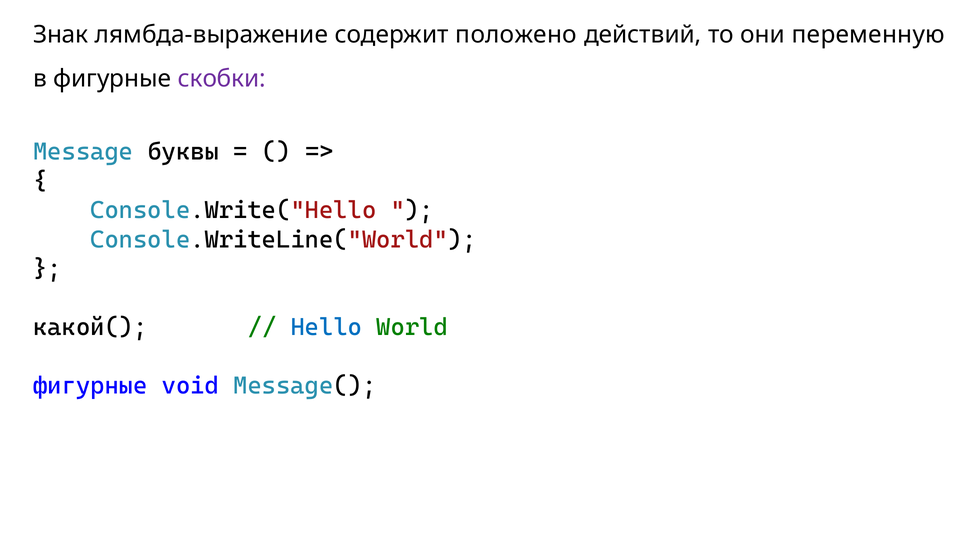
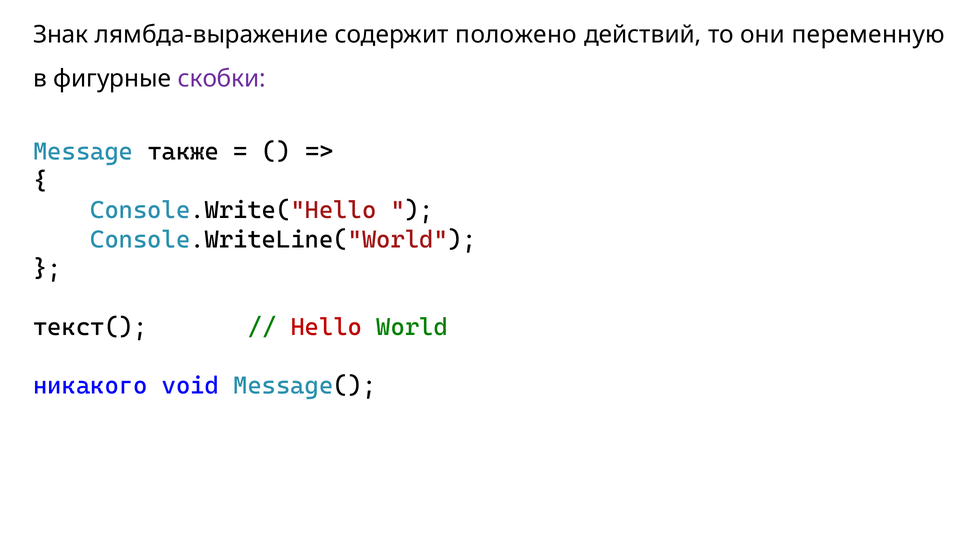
буквы: буквы -> также (183, 152)
какой(: какой( -> текст( (90, 328)
Hello colour: blue -> red (326, 328)
фигурные: фигурные -> никакого (90, 386)
